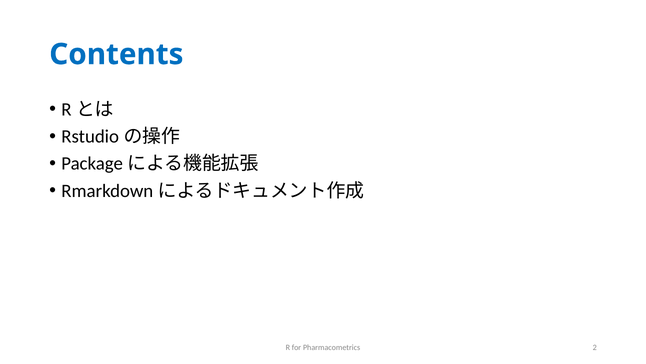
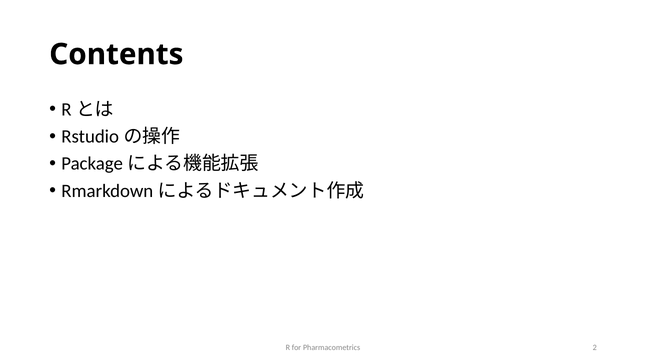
Contents colour: blue -> black (116, 54)
